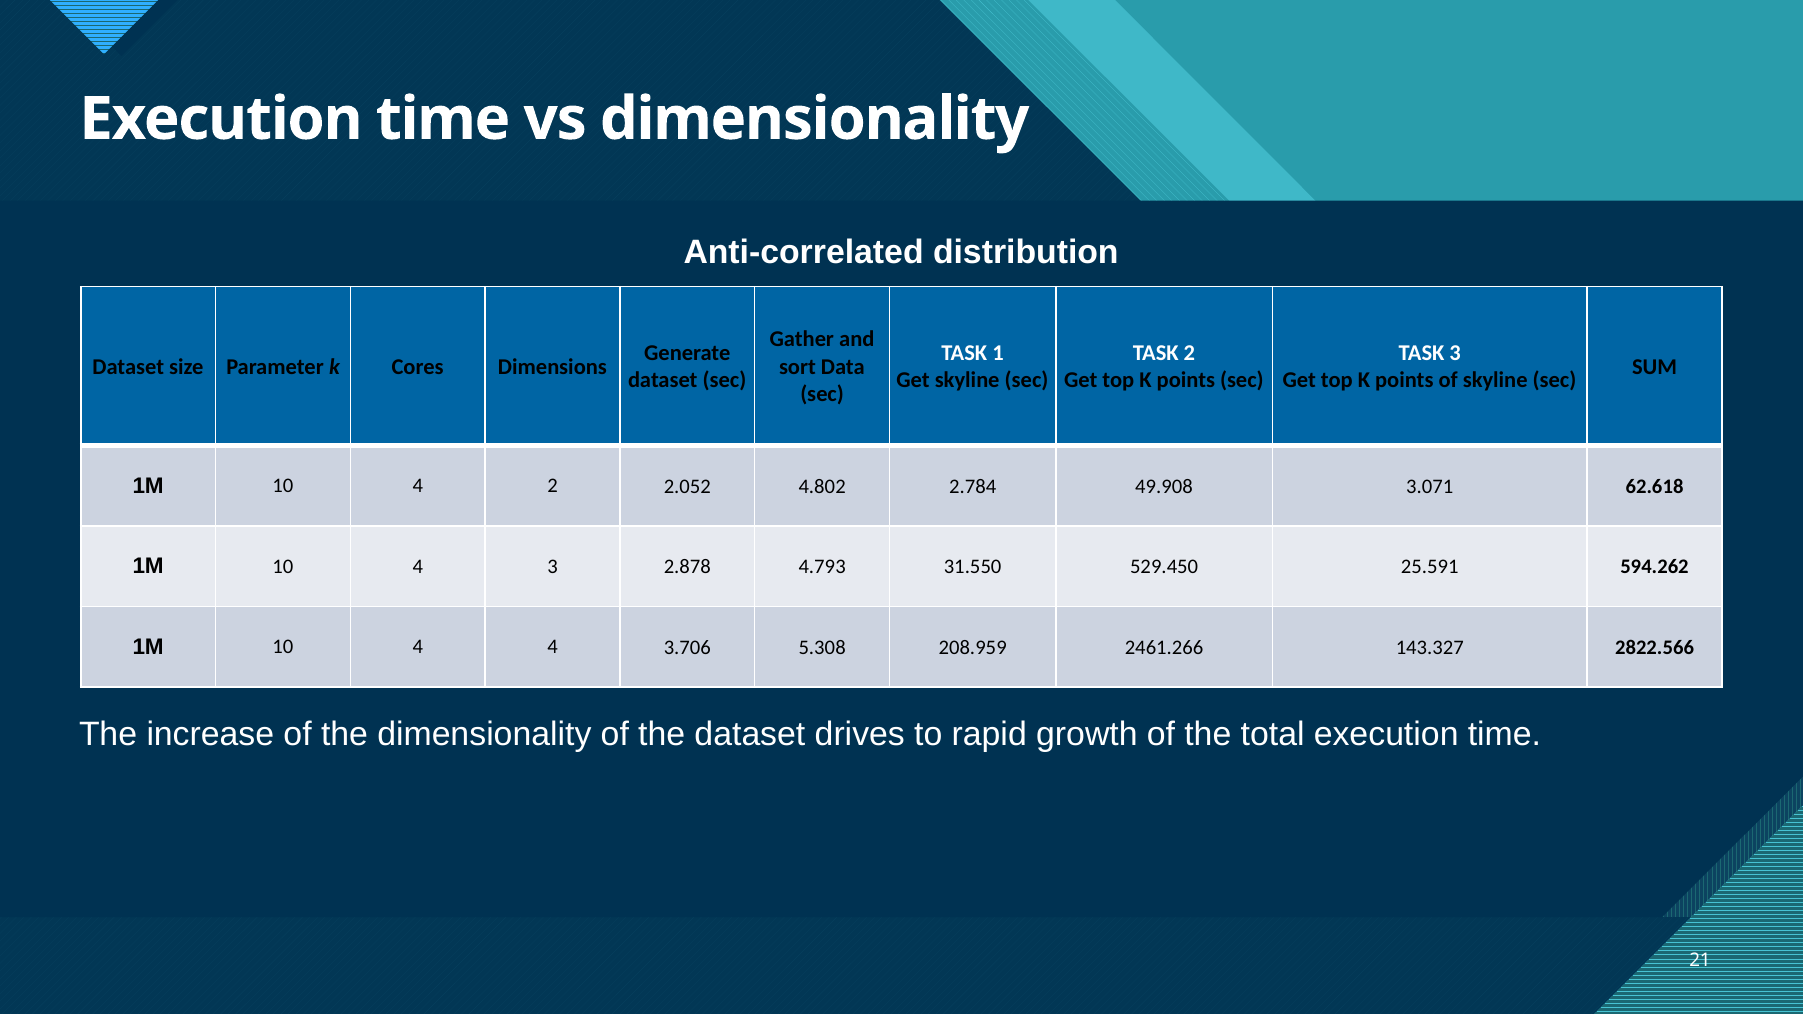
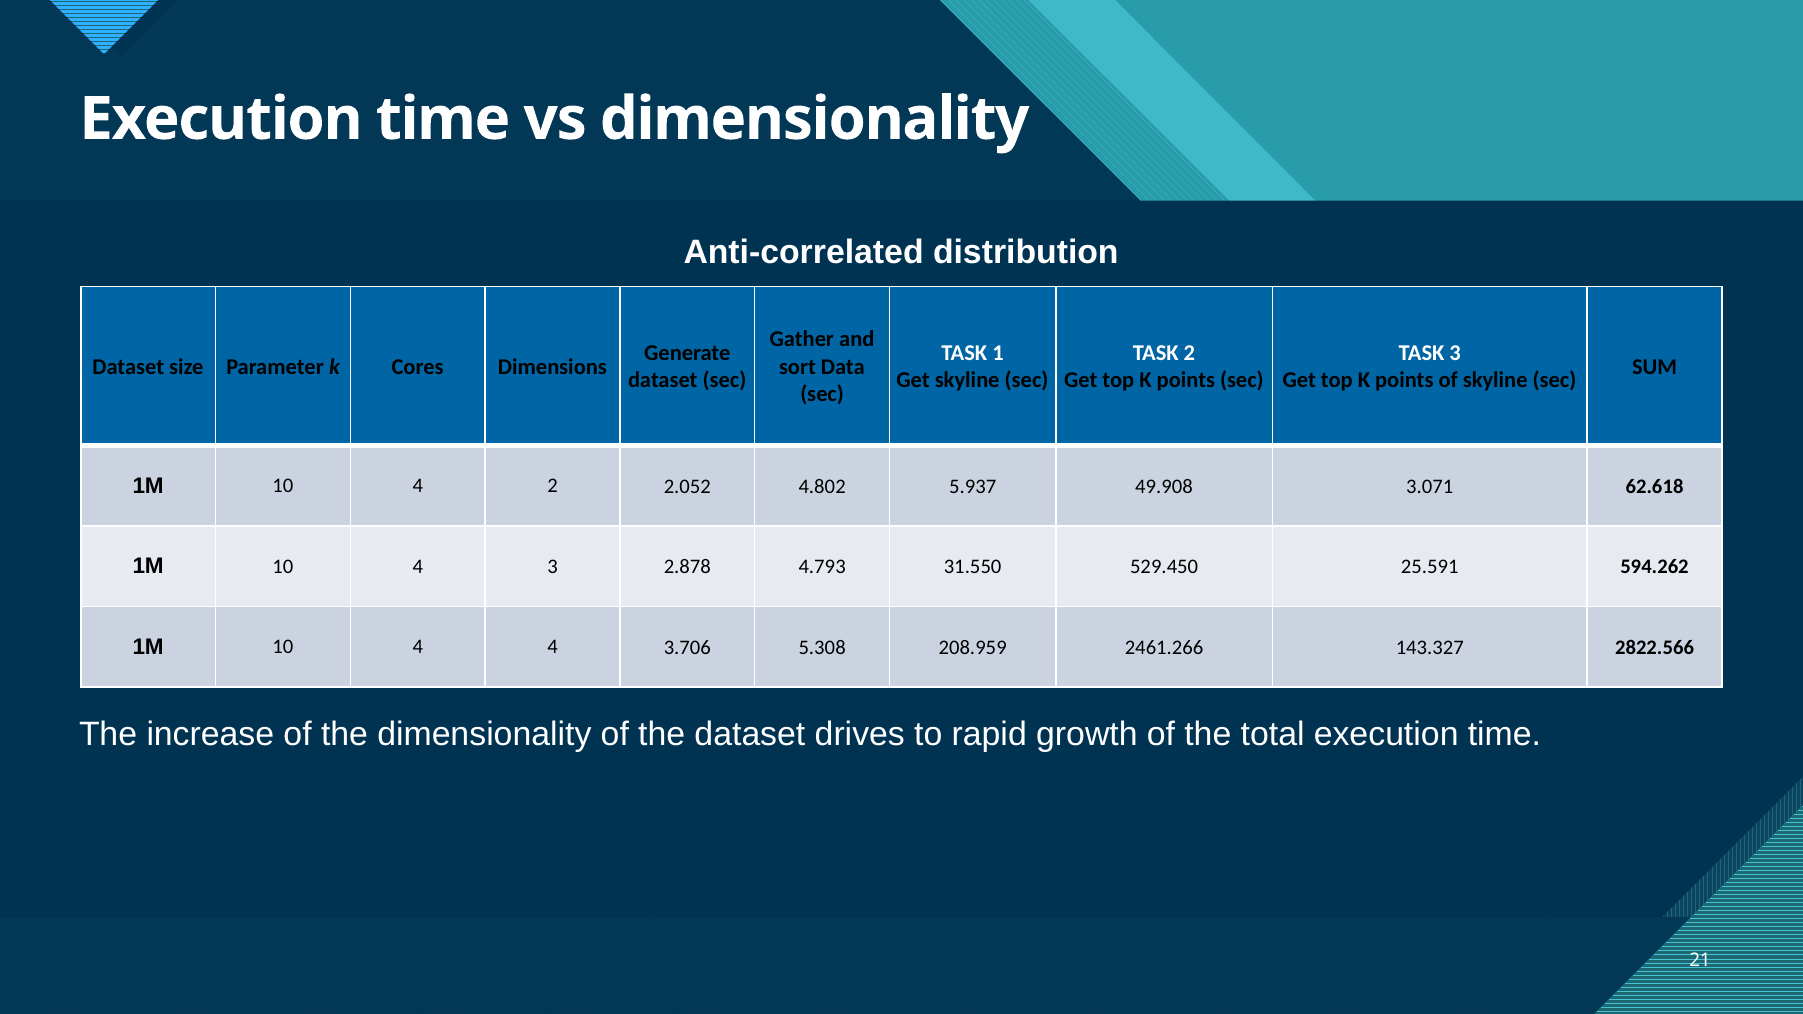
2.784: 2.784 -> 5.937 (973, 486)
